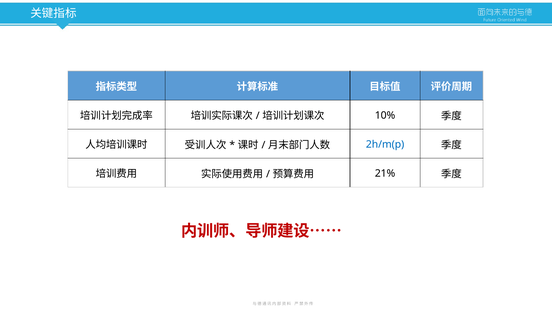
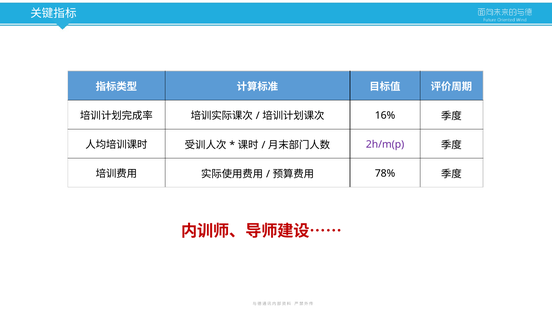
10%: 10% -> 16% (385, 116)
2h/m(p colour: blue -> purple (385, 145)
21%: 21% -> 78% (385, 174)
